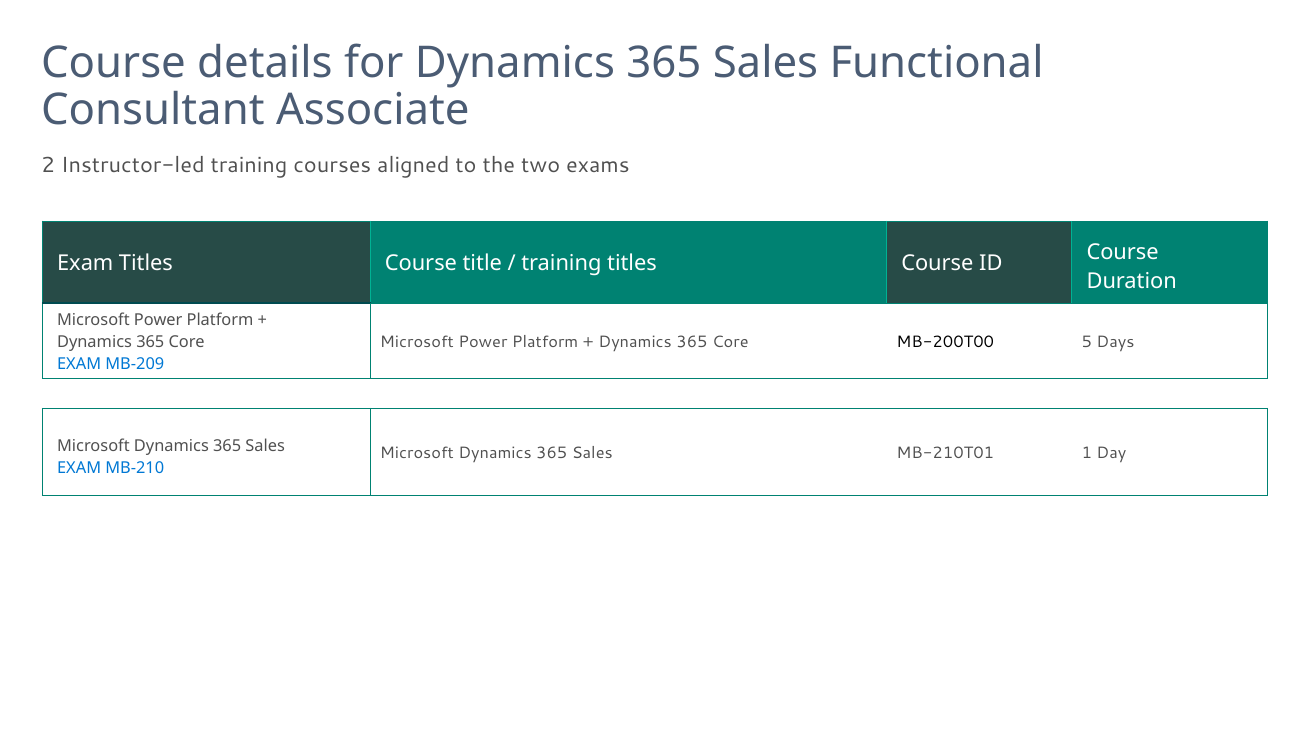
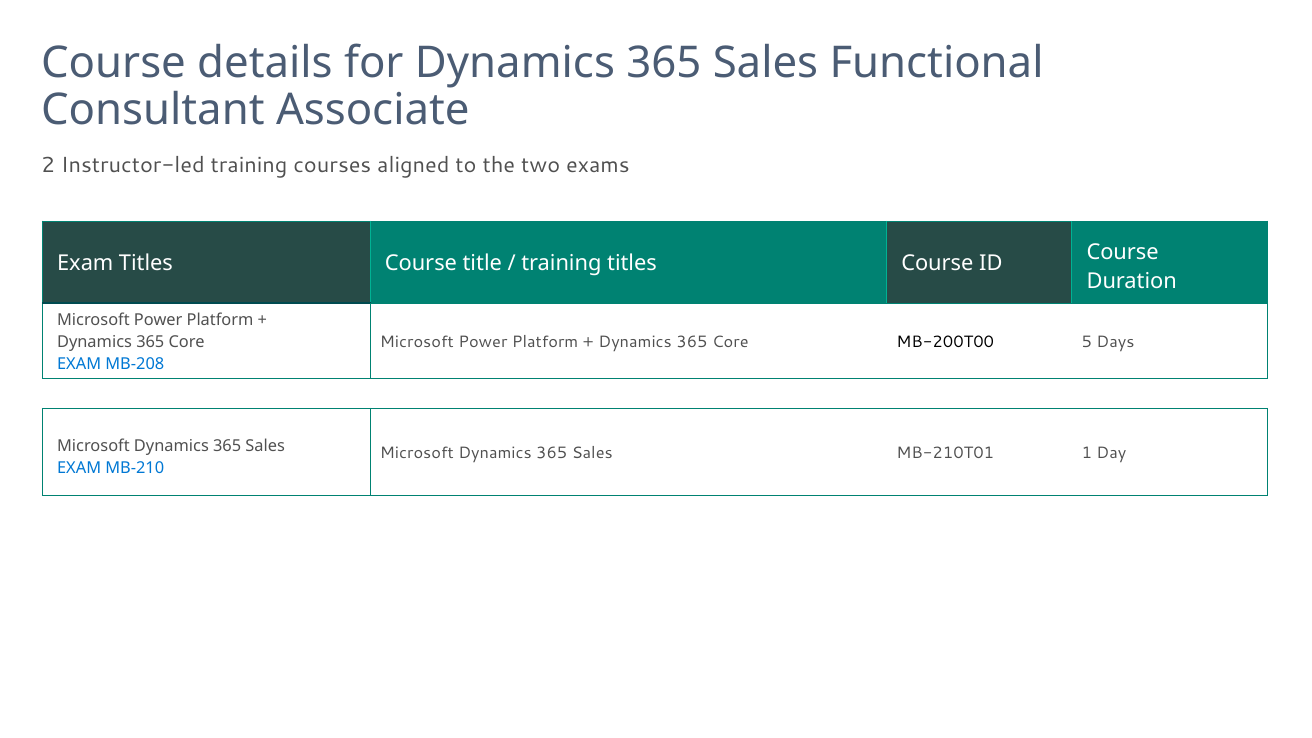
MB-209: MB-209 -> MB-208 (135, 364)
